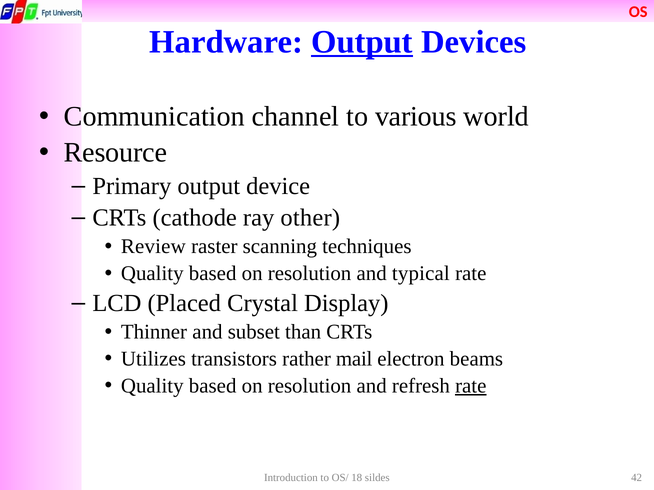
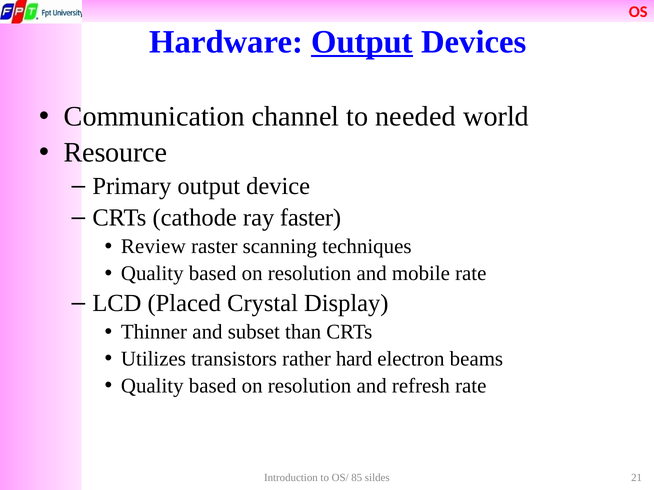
various: various -> needed (416, 116)
other: other -> faster (311, 218)
typical: typical -> mobile (421, 274)
mail: mail -> hard (354, 359)
rate underline: present -> none (471, 386)
18: 18 -> 85 (357, 478)
42: 42 -> 21 (637, 478)
